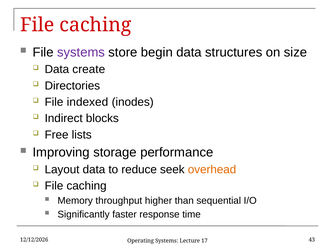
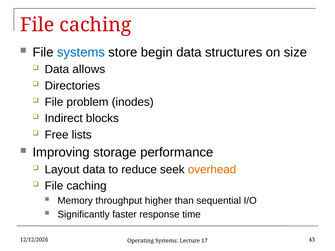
systems colour: purple -> blue (81, 52)
create: create -> allows (89, 69)
indexed: indexed -> problem (88, 102)
